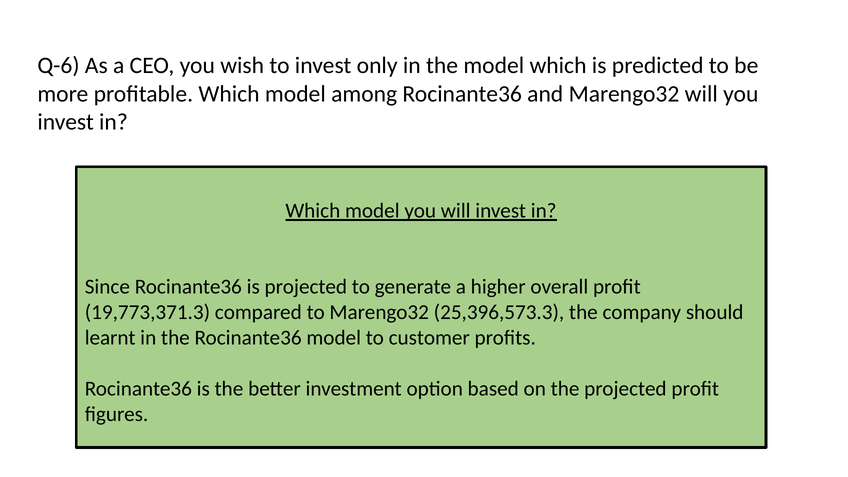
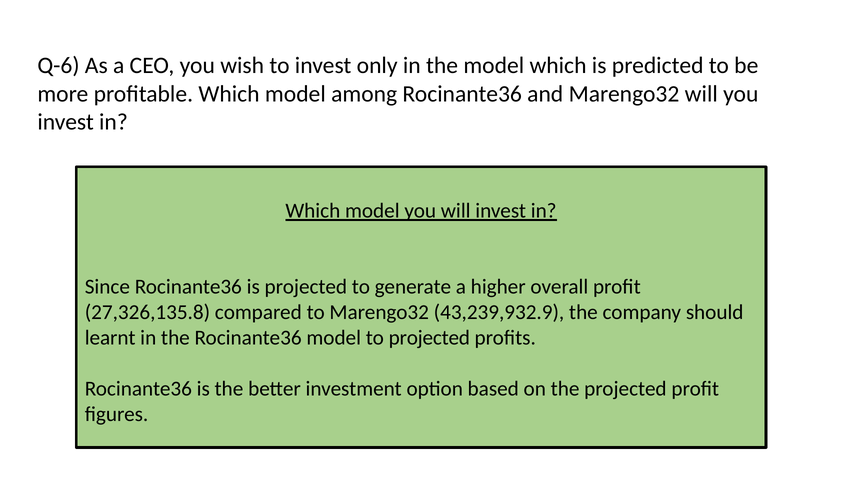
19,773,371.3: 19,773,371.3 -> 27,326,135.8 (147, 312)
25,396,573.3: 25,396,573.3 -> 43,239,932.9 (499, 312)
to customer: customer -> projected (429, 338)
